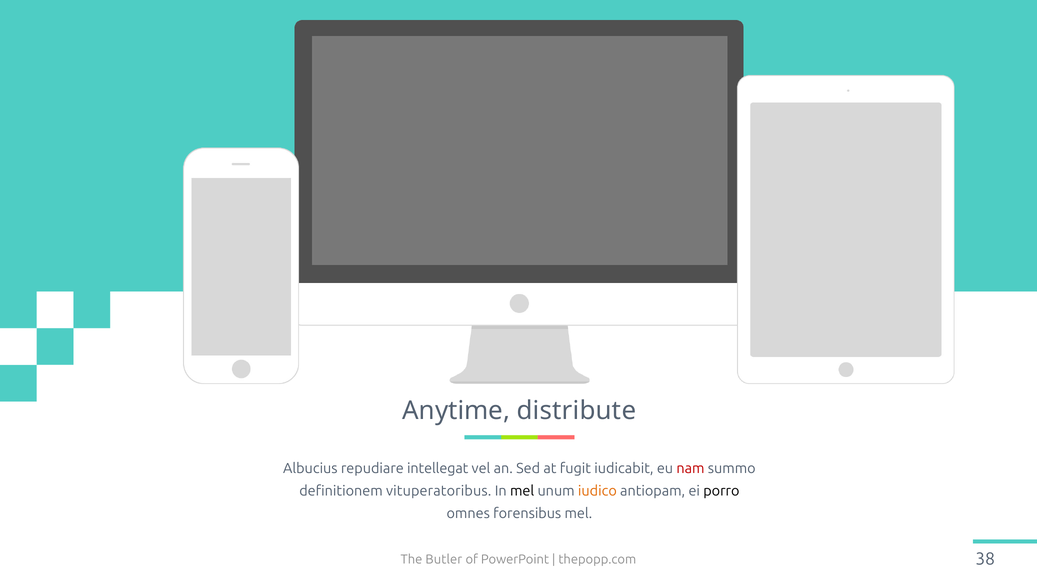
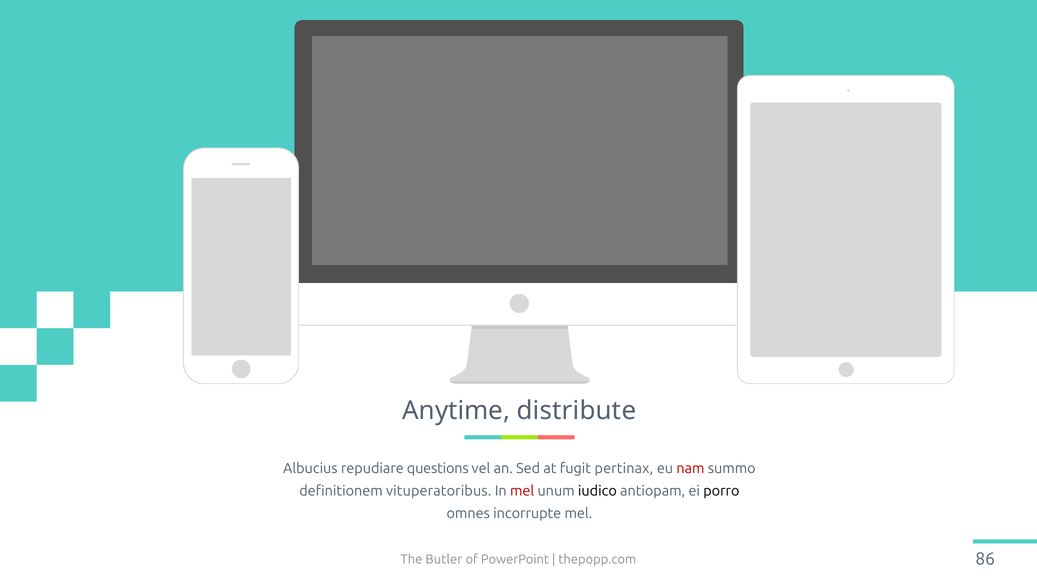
intellegat: intellegat -> questions (438, 469)
iudicabit: iudicabit -> pertinax (624, 469)
mel colour: black -> red (522, 491)
iudico colour: orange -> black (597, 491)
forensibus: forensibus -> incorrupte (527, 514)
38: 38 -> 86 (985, 559)
